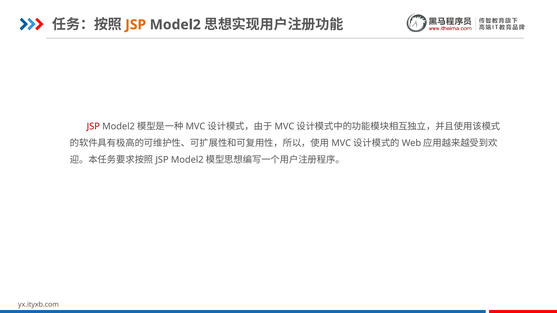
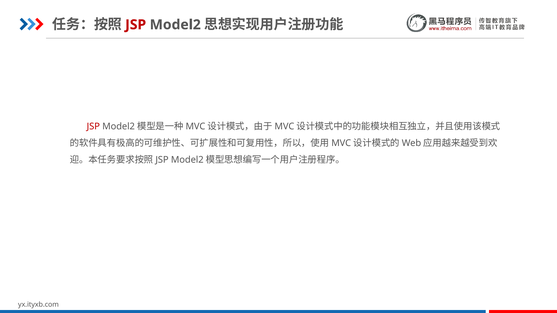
JSP colour: orange -> red (136, 25)
